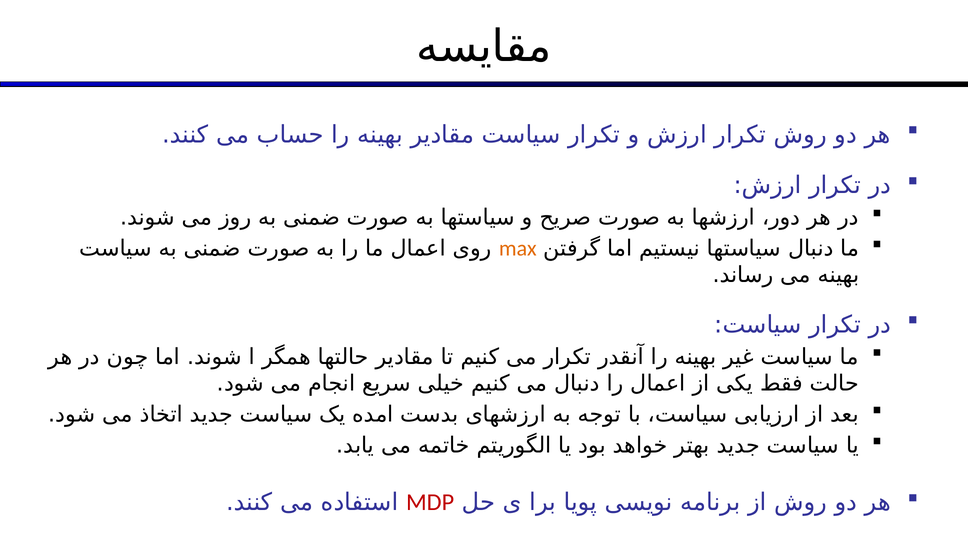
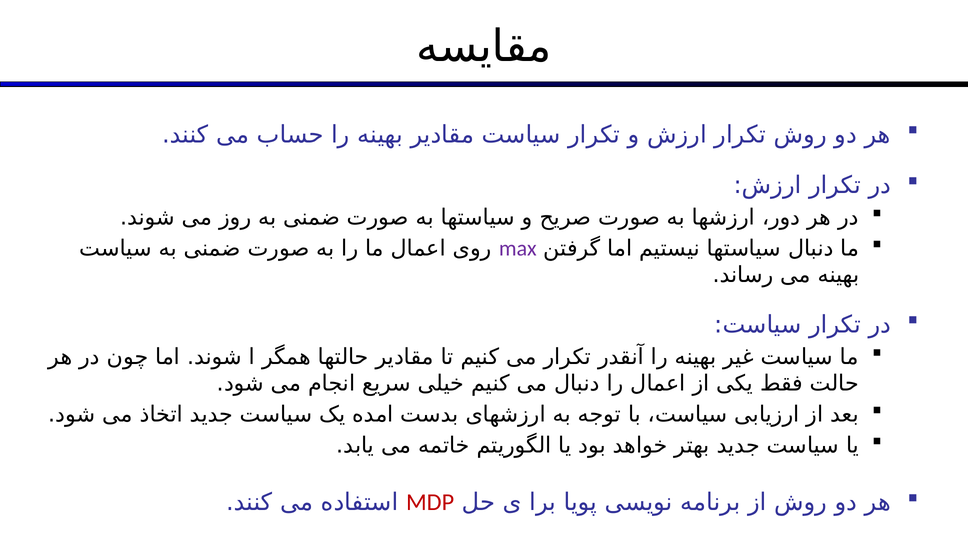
max colour: orange -> purple (518, 249)
